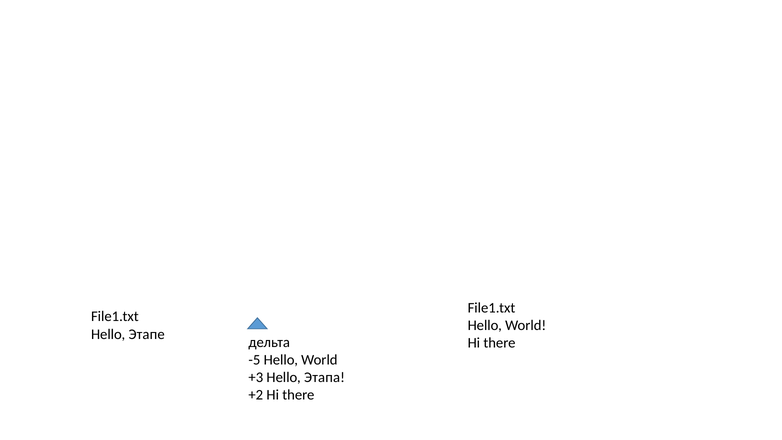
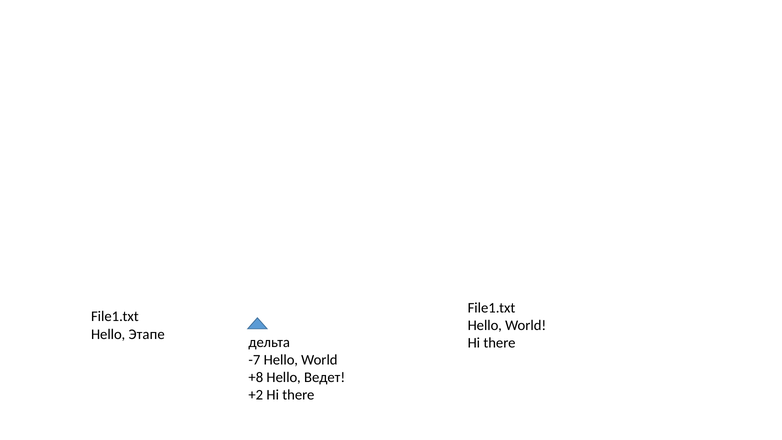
-5: -5 -> -7 (254, 360)
+3: +3 -> +8 (256, 377)
Этапа: Этапа -> Ведет (325, 377)
